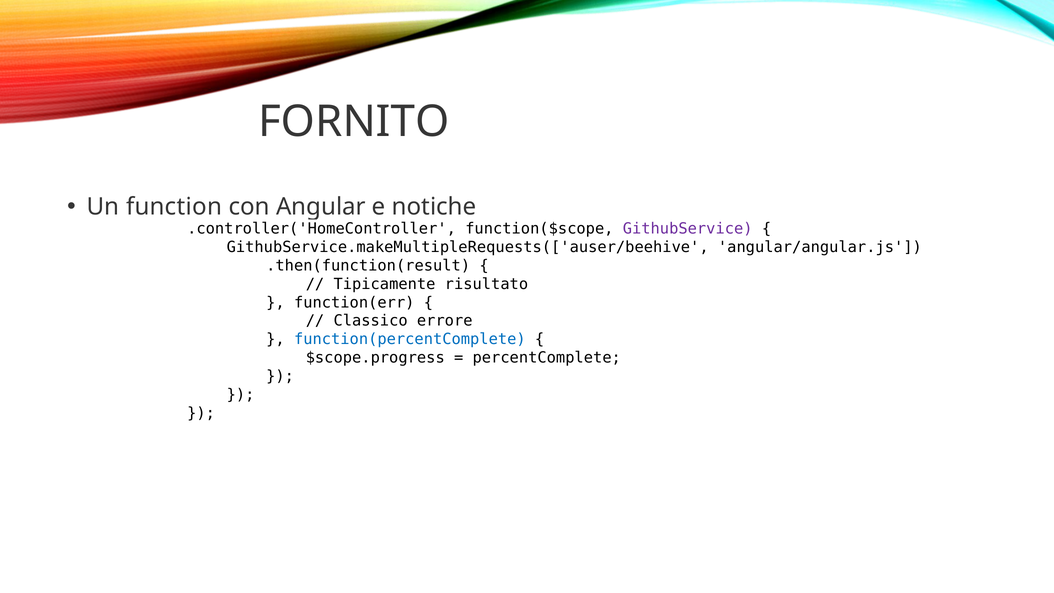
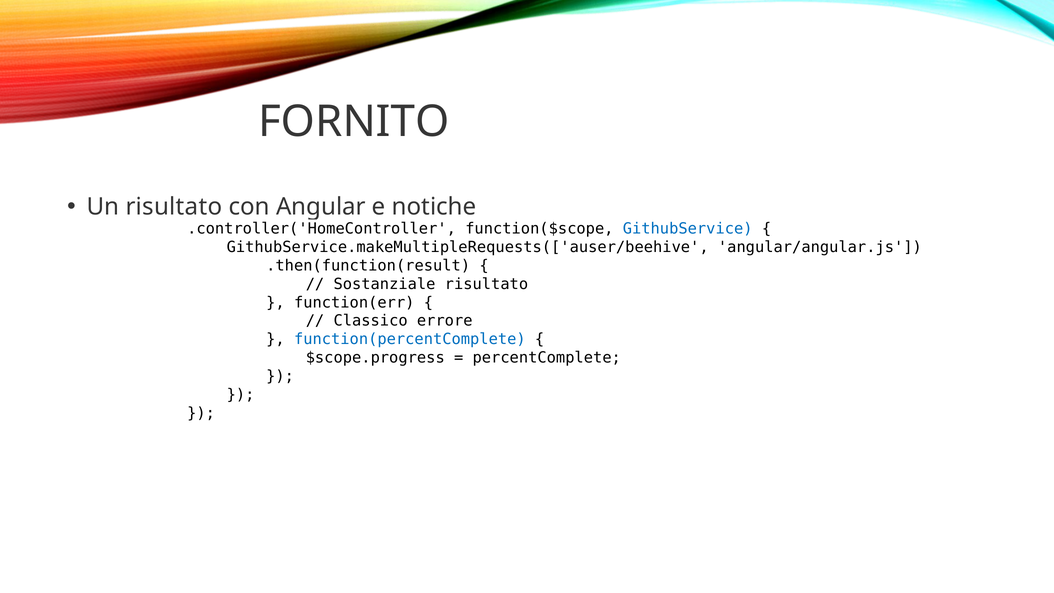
Un function: function -> risultato (174, 207)
GithubService colour: purple -> blue (688, 229)
Tipicamente: Tipicamente -> Sostanziale (384, 284)
